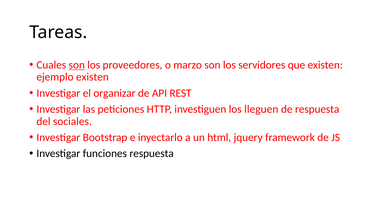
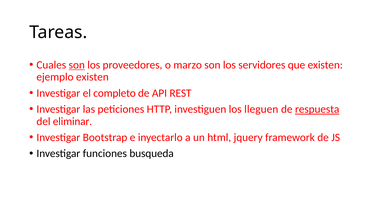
organizar: organizar -> completo (115, 93)
respuesta underline: none -> present (317, 109)
sociales: sociales -> eliminar (72, 121)
funciones respuesta: respuesta -> busqueda (152, 154)
